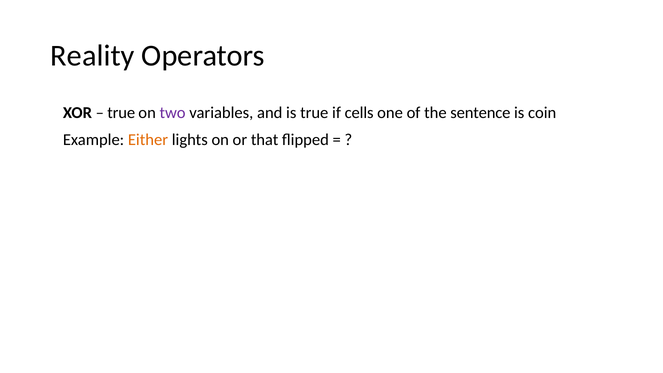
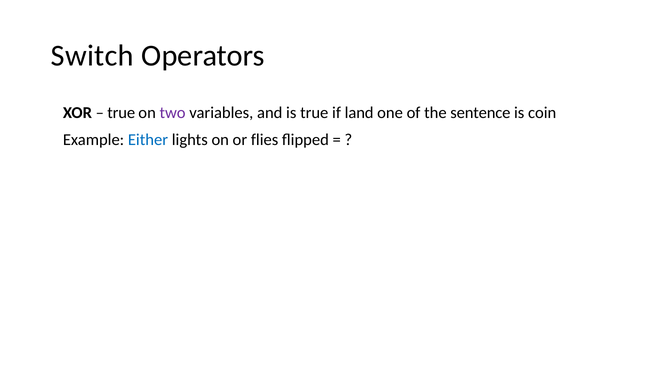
Reality: Reality -> Switch (92, 56)
cells: cells -> land (359, 113)
Either colour: orange -> blue (148, 140)
that: that -> flies (265, 140)
